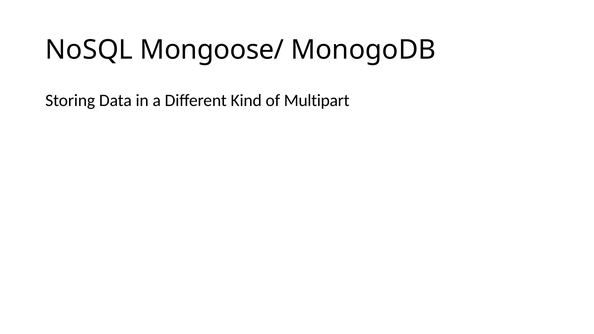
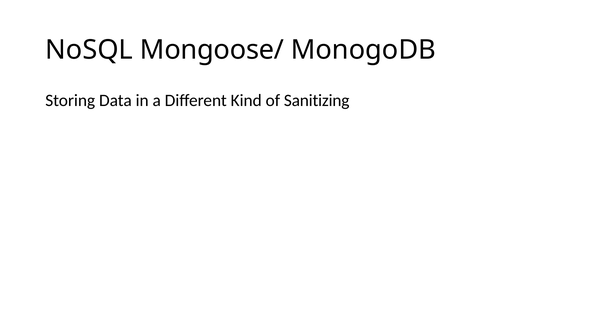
Multipart: Multipart -> Sanitizing (317, 100)
